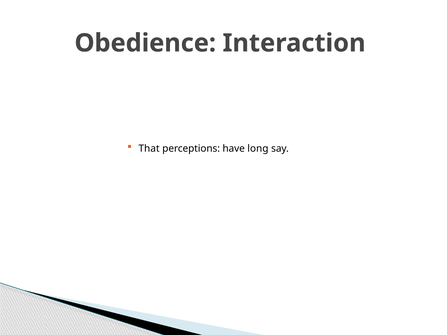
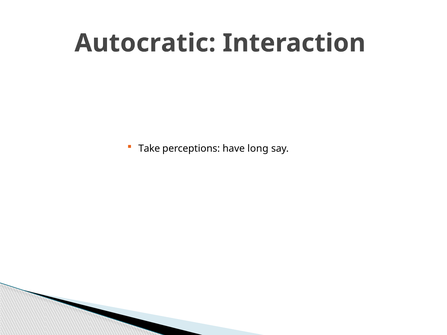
Obedience: Obedience -> Autocratic (145, 43)
That: That -> Take (149, 149)
